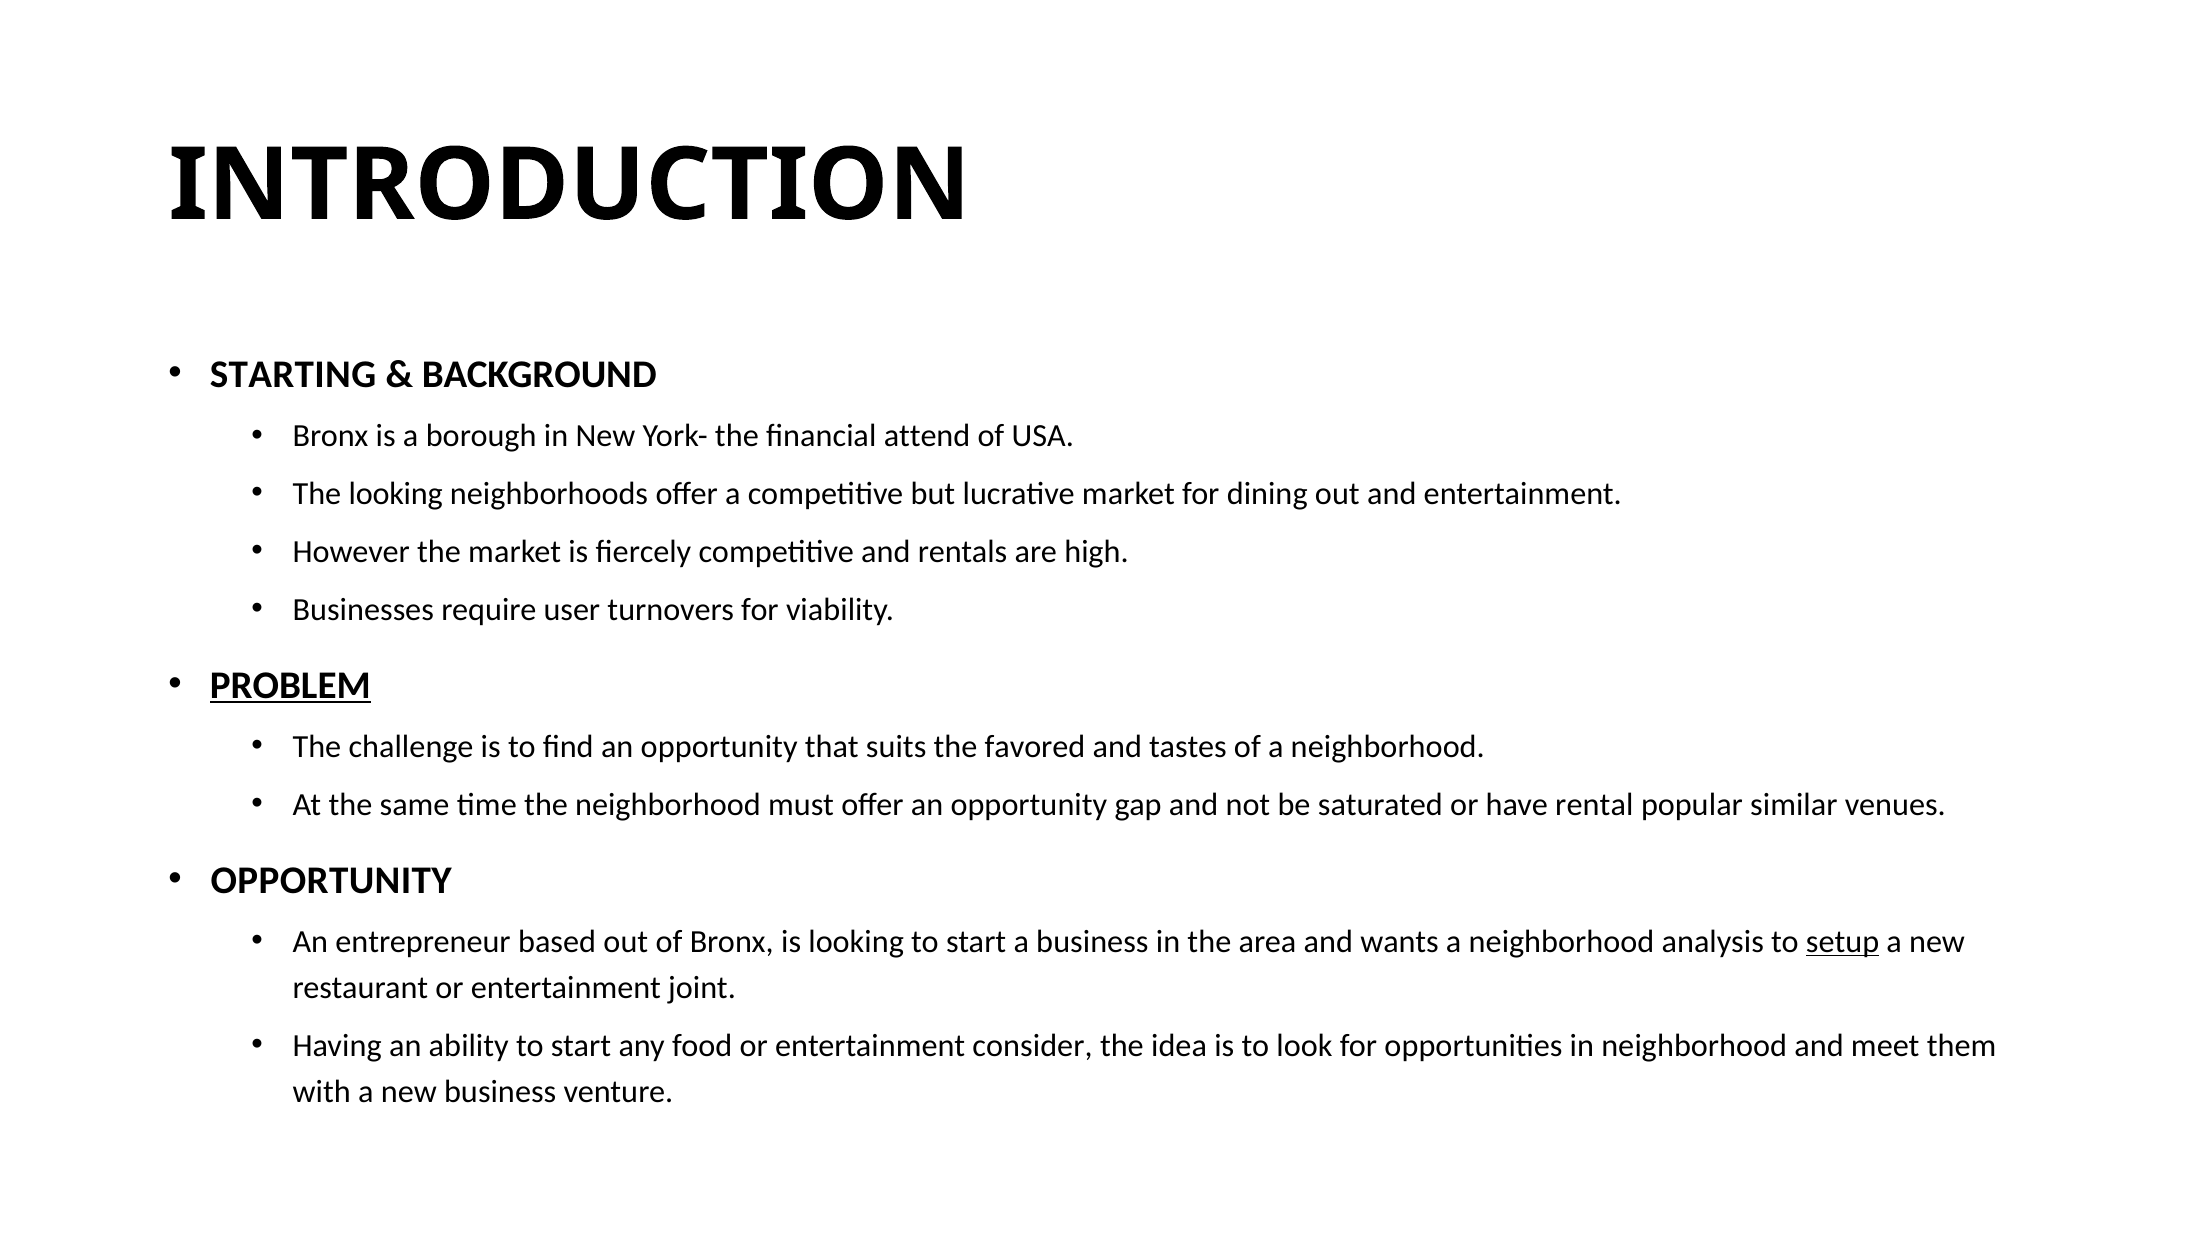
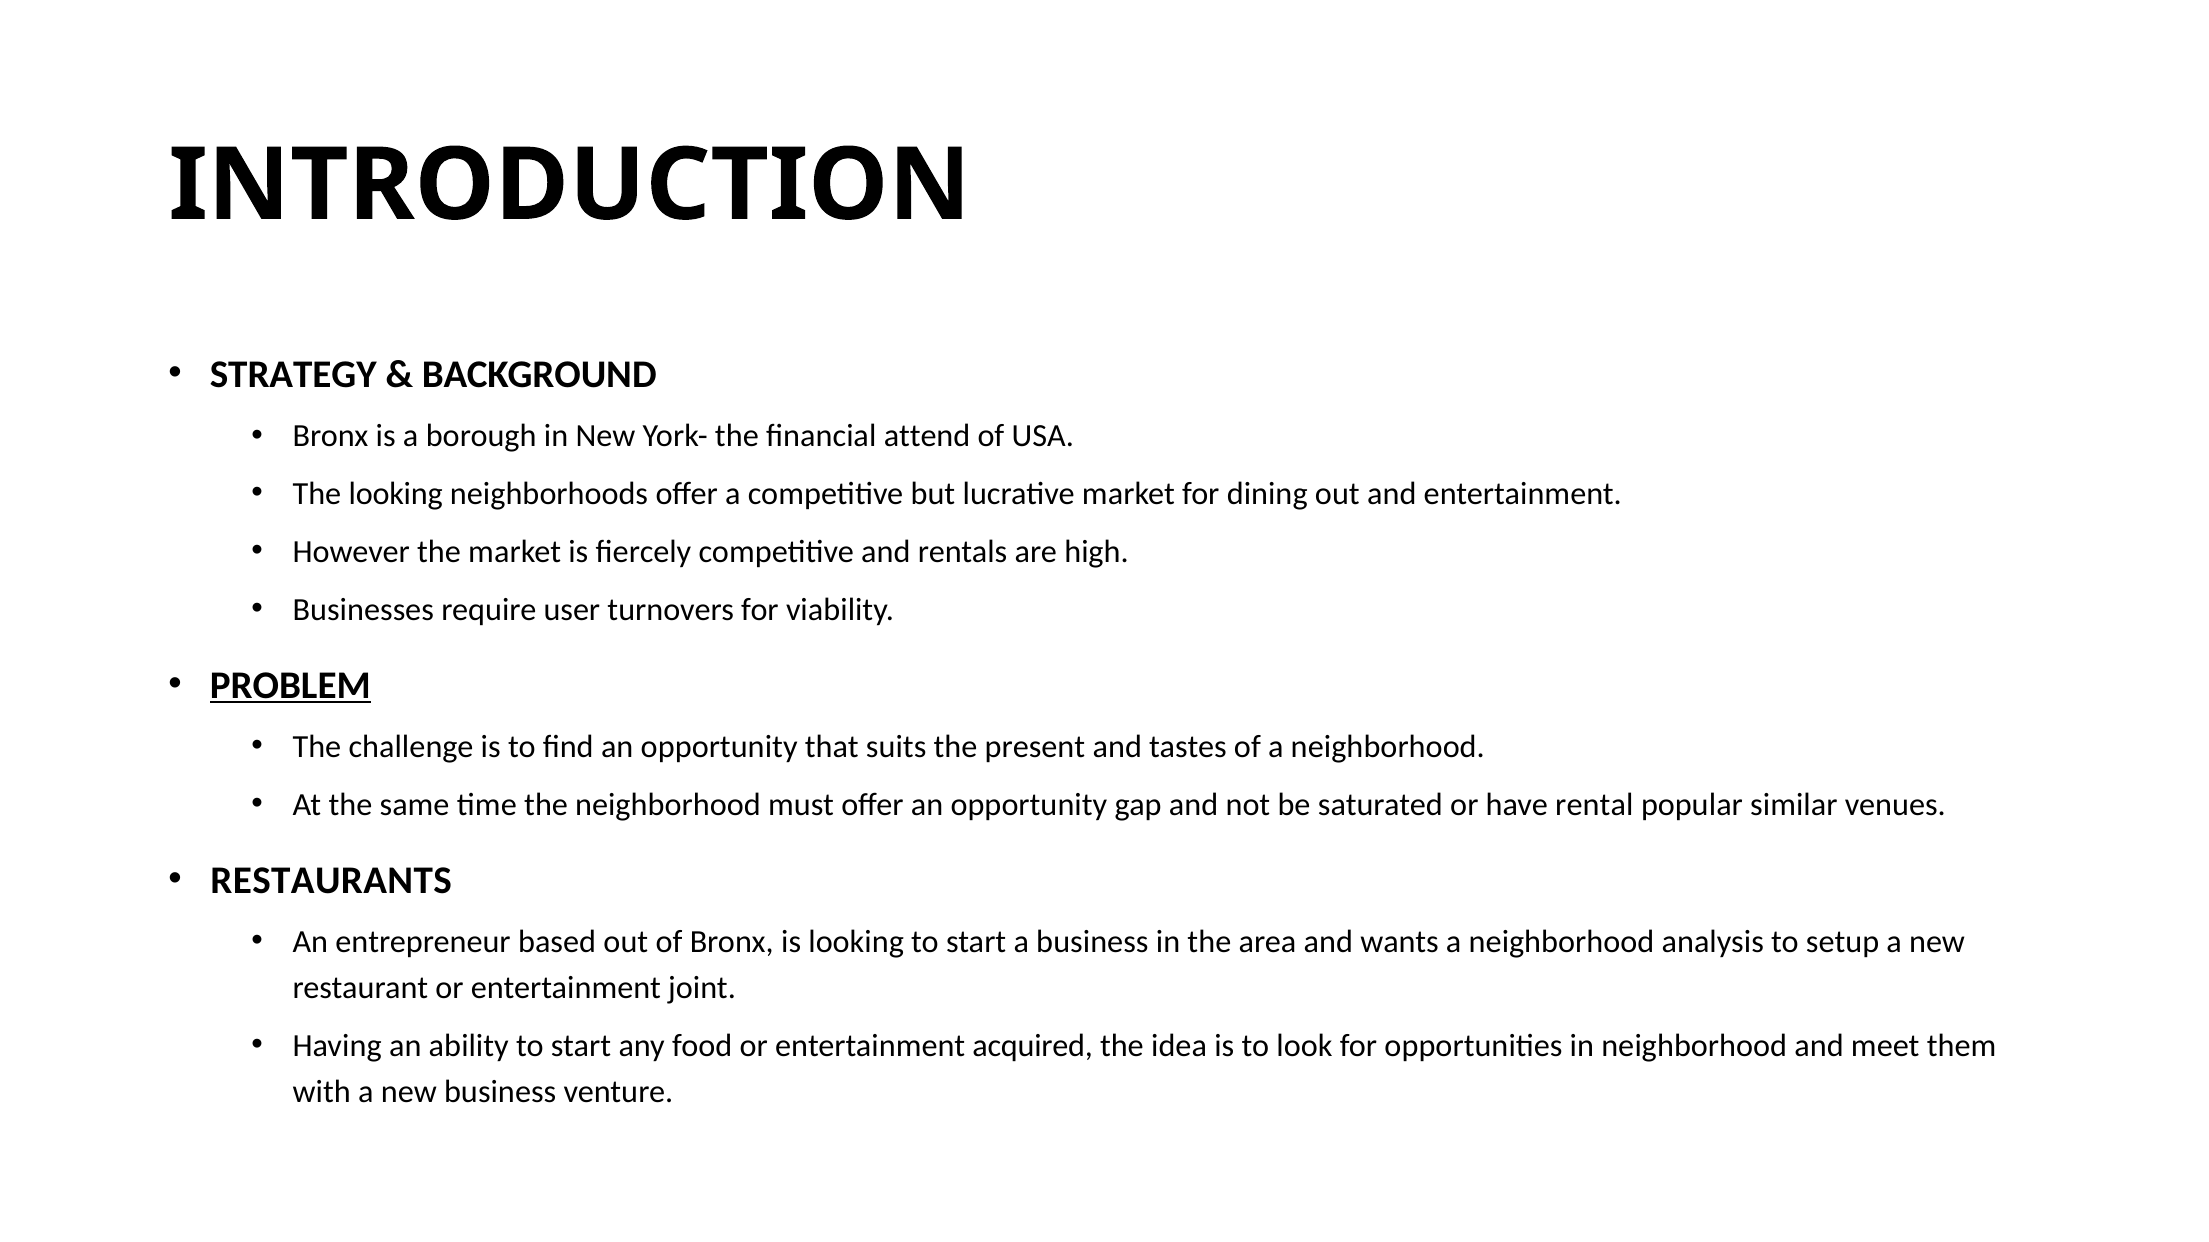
STARTING: STARTING -> STRATEGY (293, 375)
favored: favored -> present (1035, 747)
OPPORTUNITY: OPPORTUNITY -> RESTAURANTS (331, 881)
setup underline: present -> none (1843, 942)
consider: consider -> acquired (1033, 1046)
